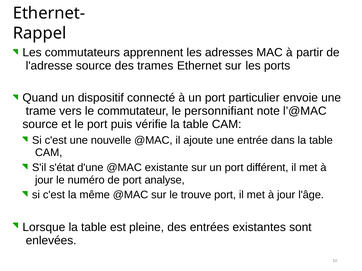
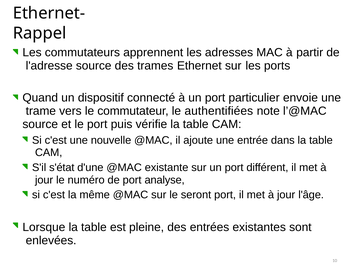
personnifiant: personnifiant -> authentifiées (219, 111)
trouve: trouve -> seront (196, 195)
